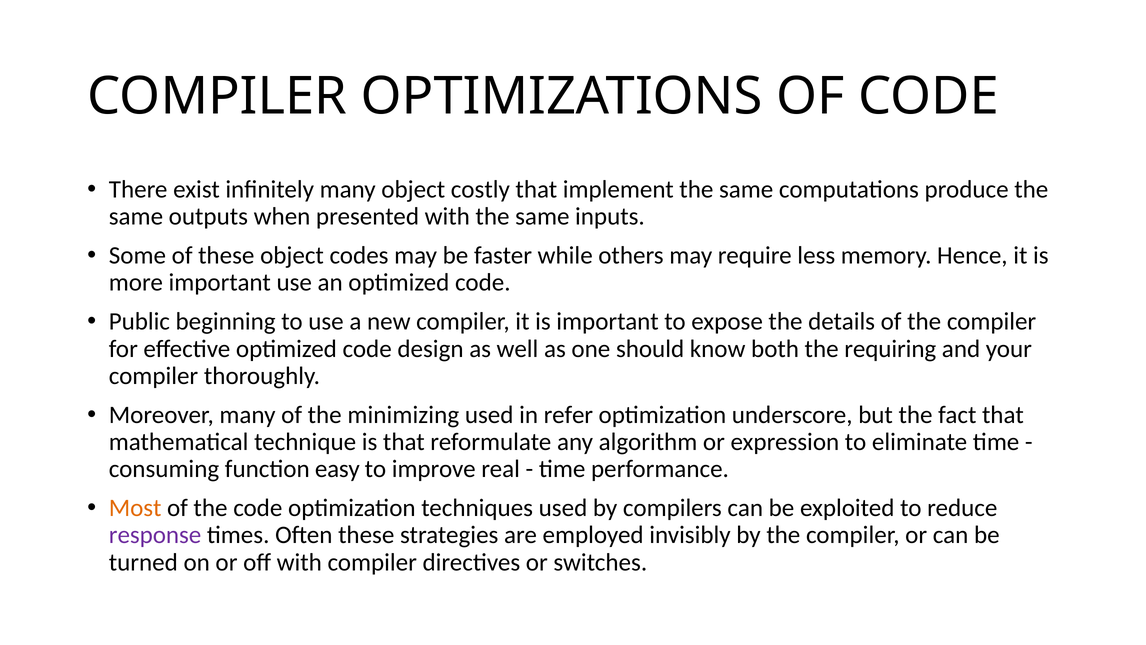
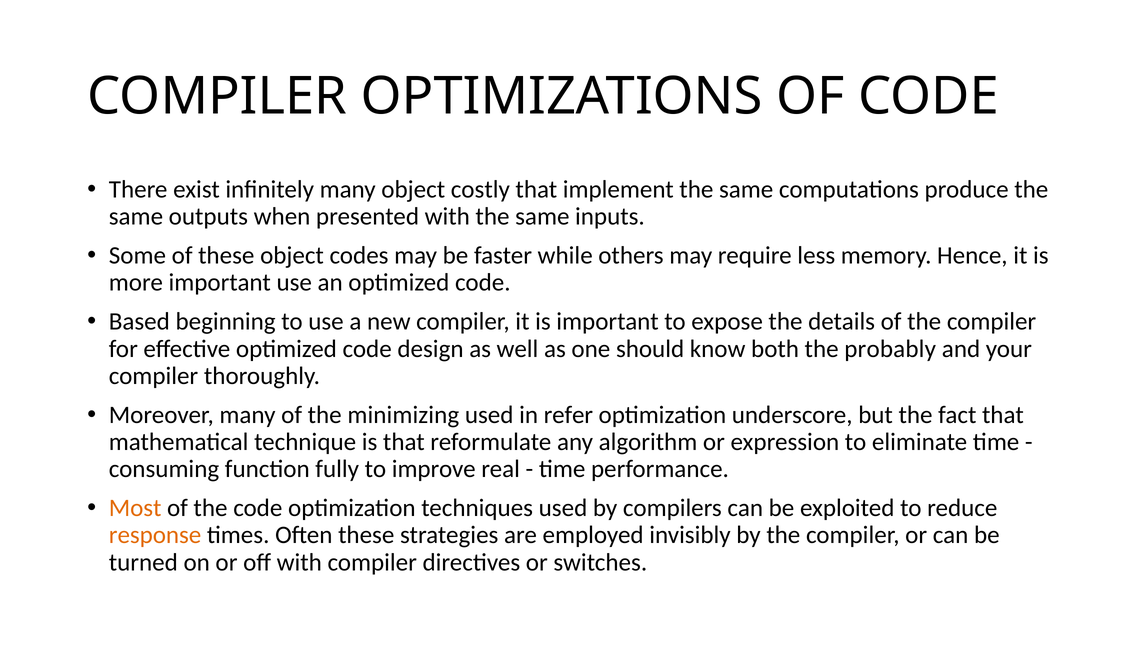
Public: Public -> Based (139, 321)
requiring: requiring -> probably (890, 349)
easy: easy -> fully (337, 469)
response colour: purple -> orange (155, 535)
